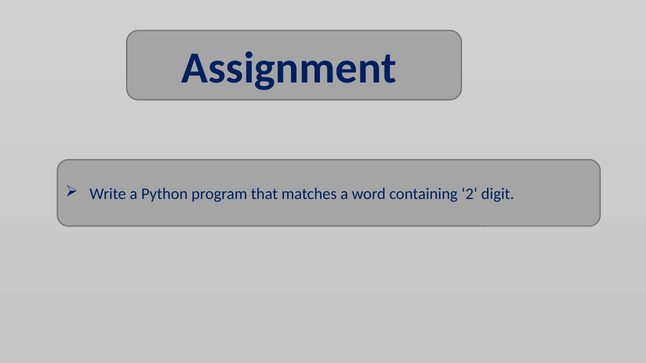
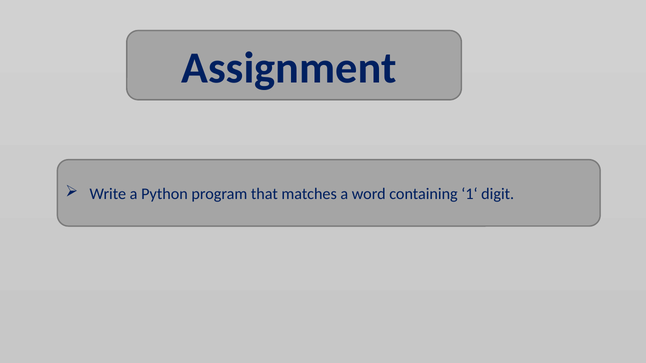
2‘: 2‘ -> 1‘ (469, 194)
